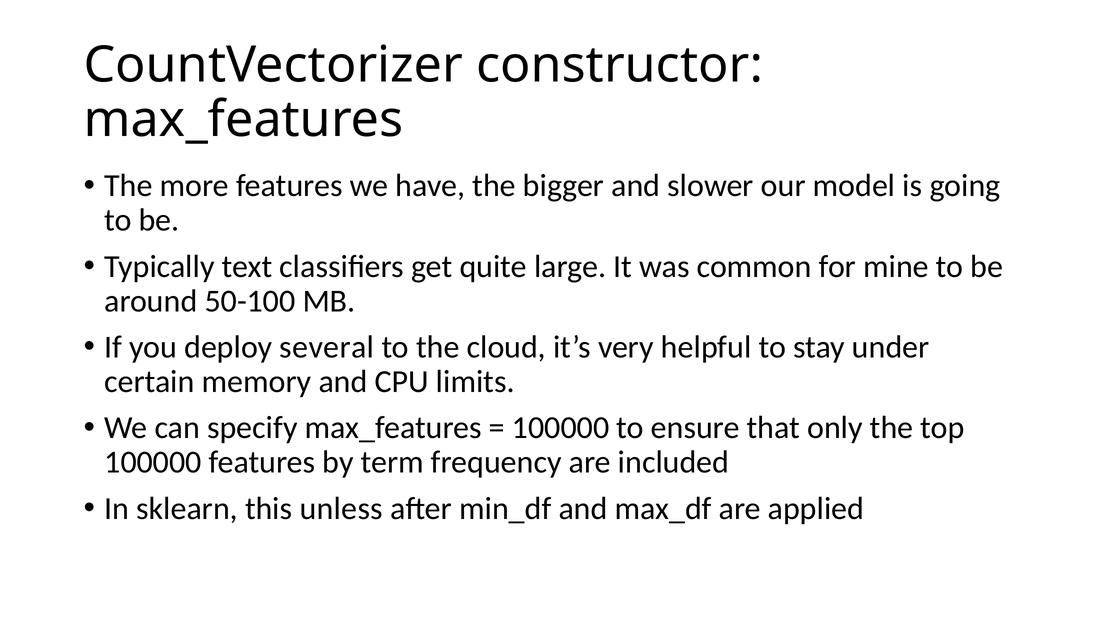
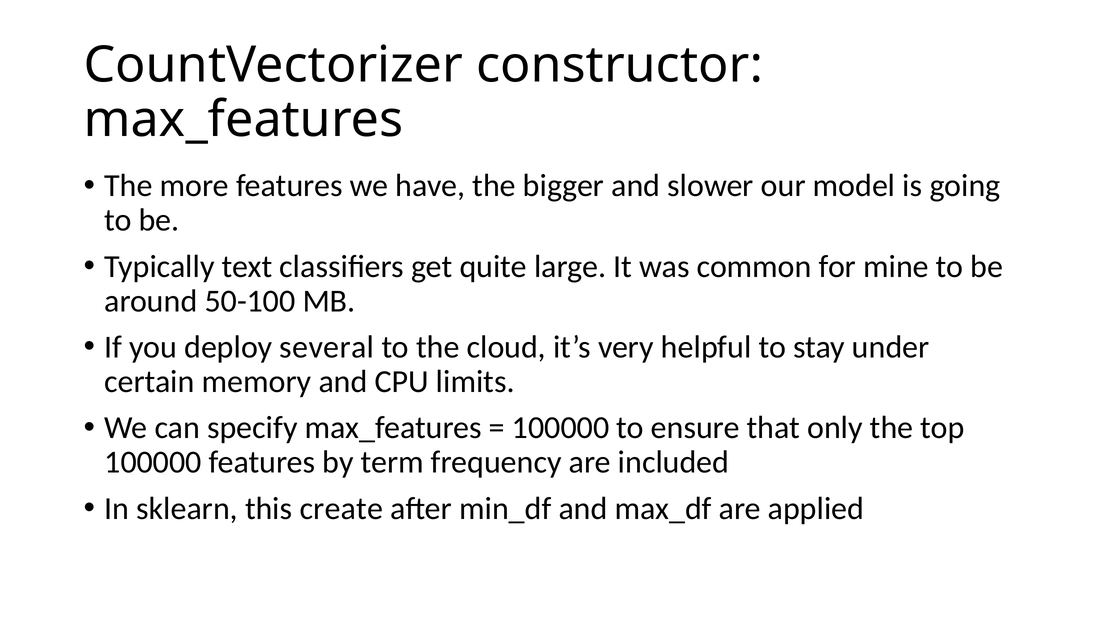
unless: unless -> create (341, 508)
